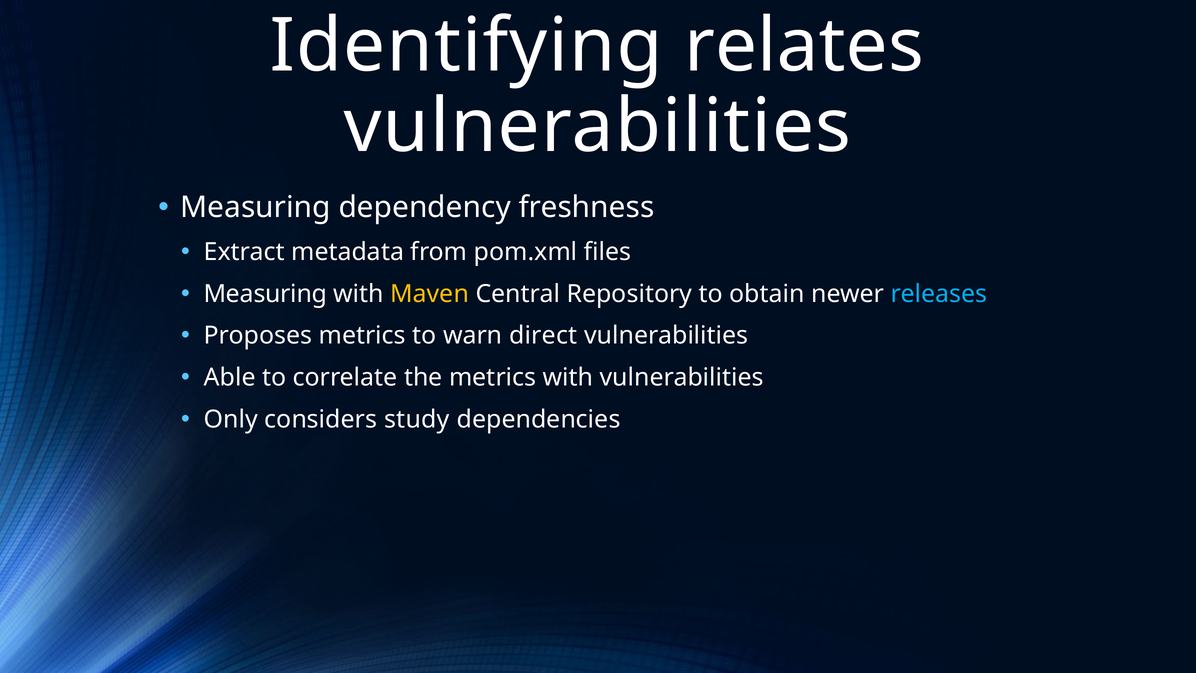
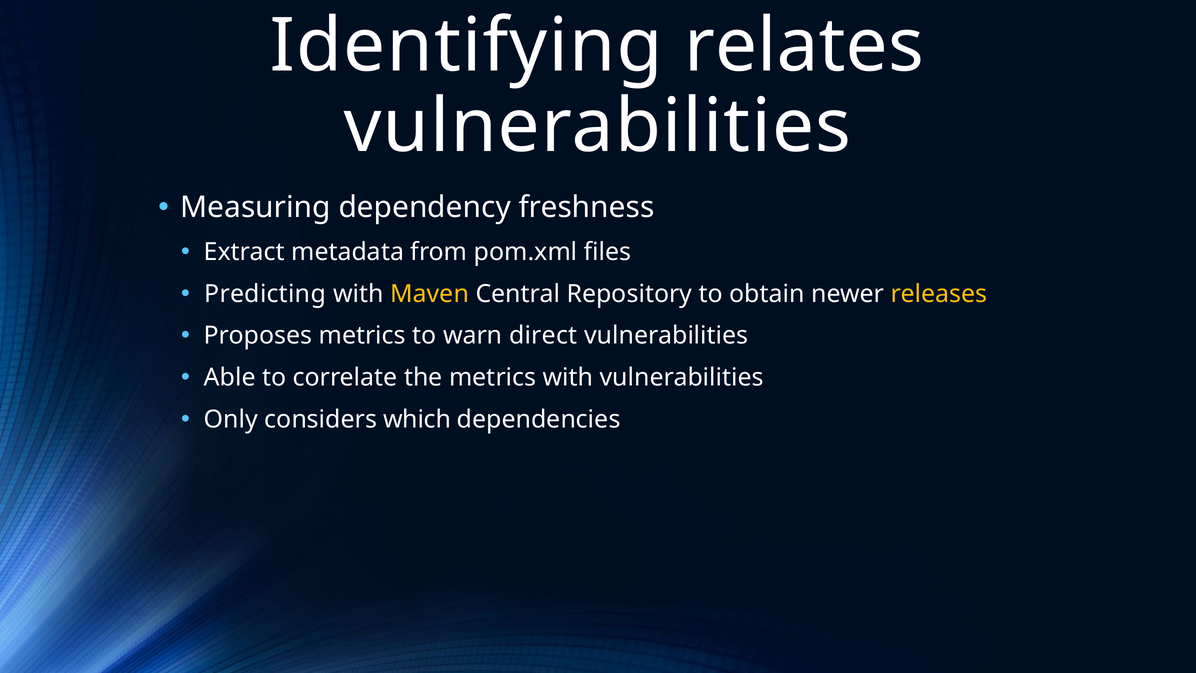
Measuring: Measuring -> Predicting (265, 294)
releases colour: light blue -> yellow (939, 294)
study: study -> which (417, 419)
